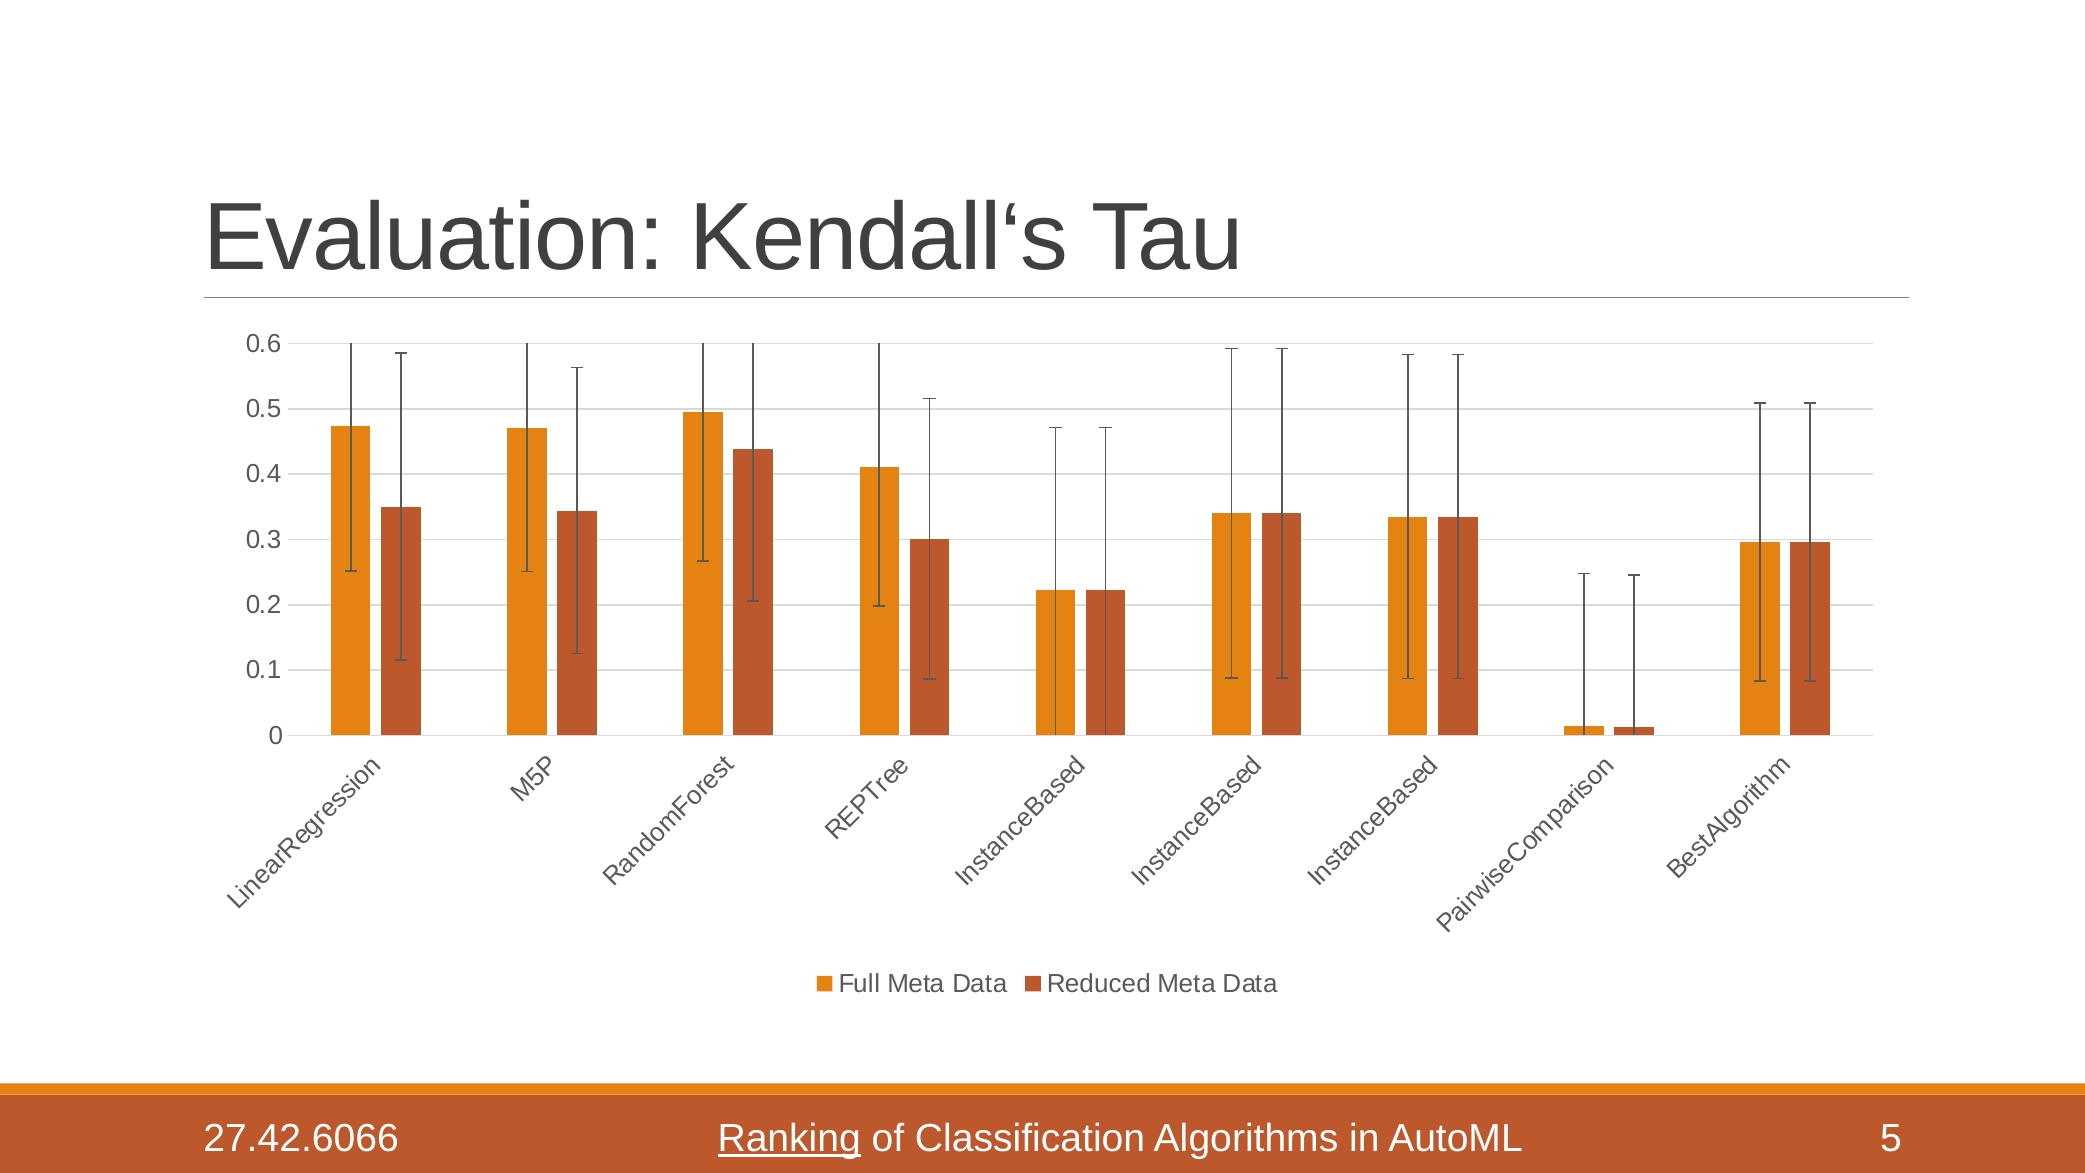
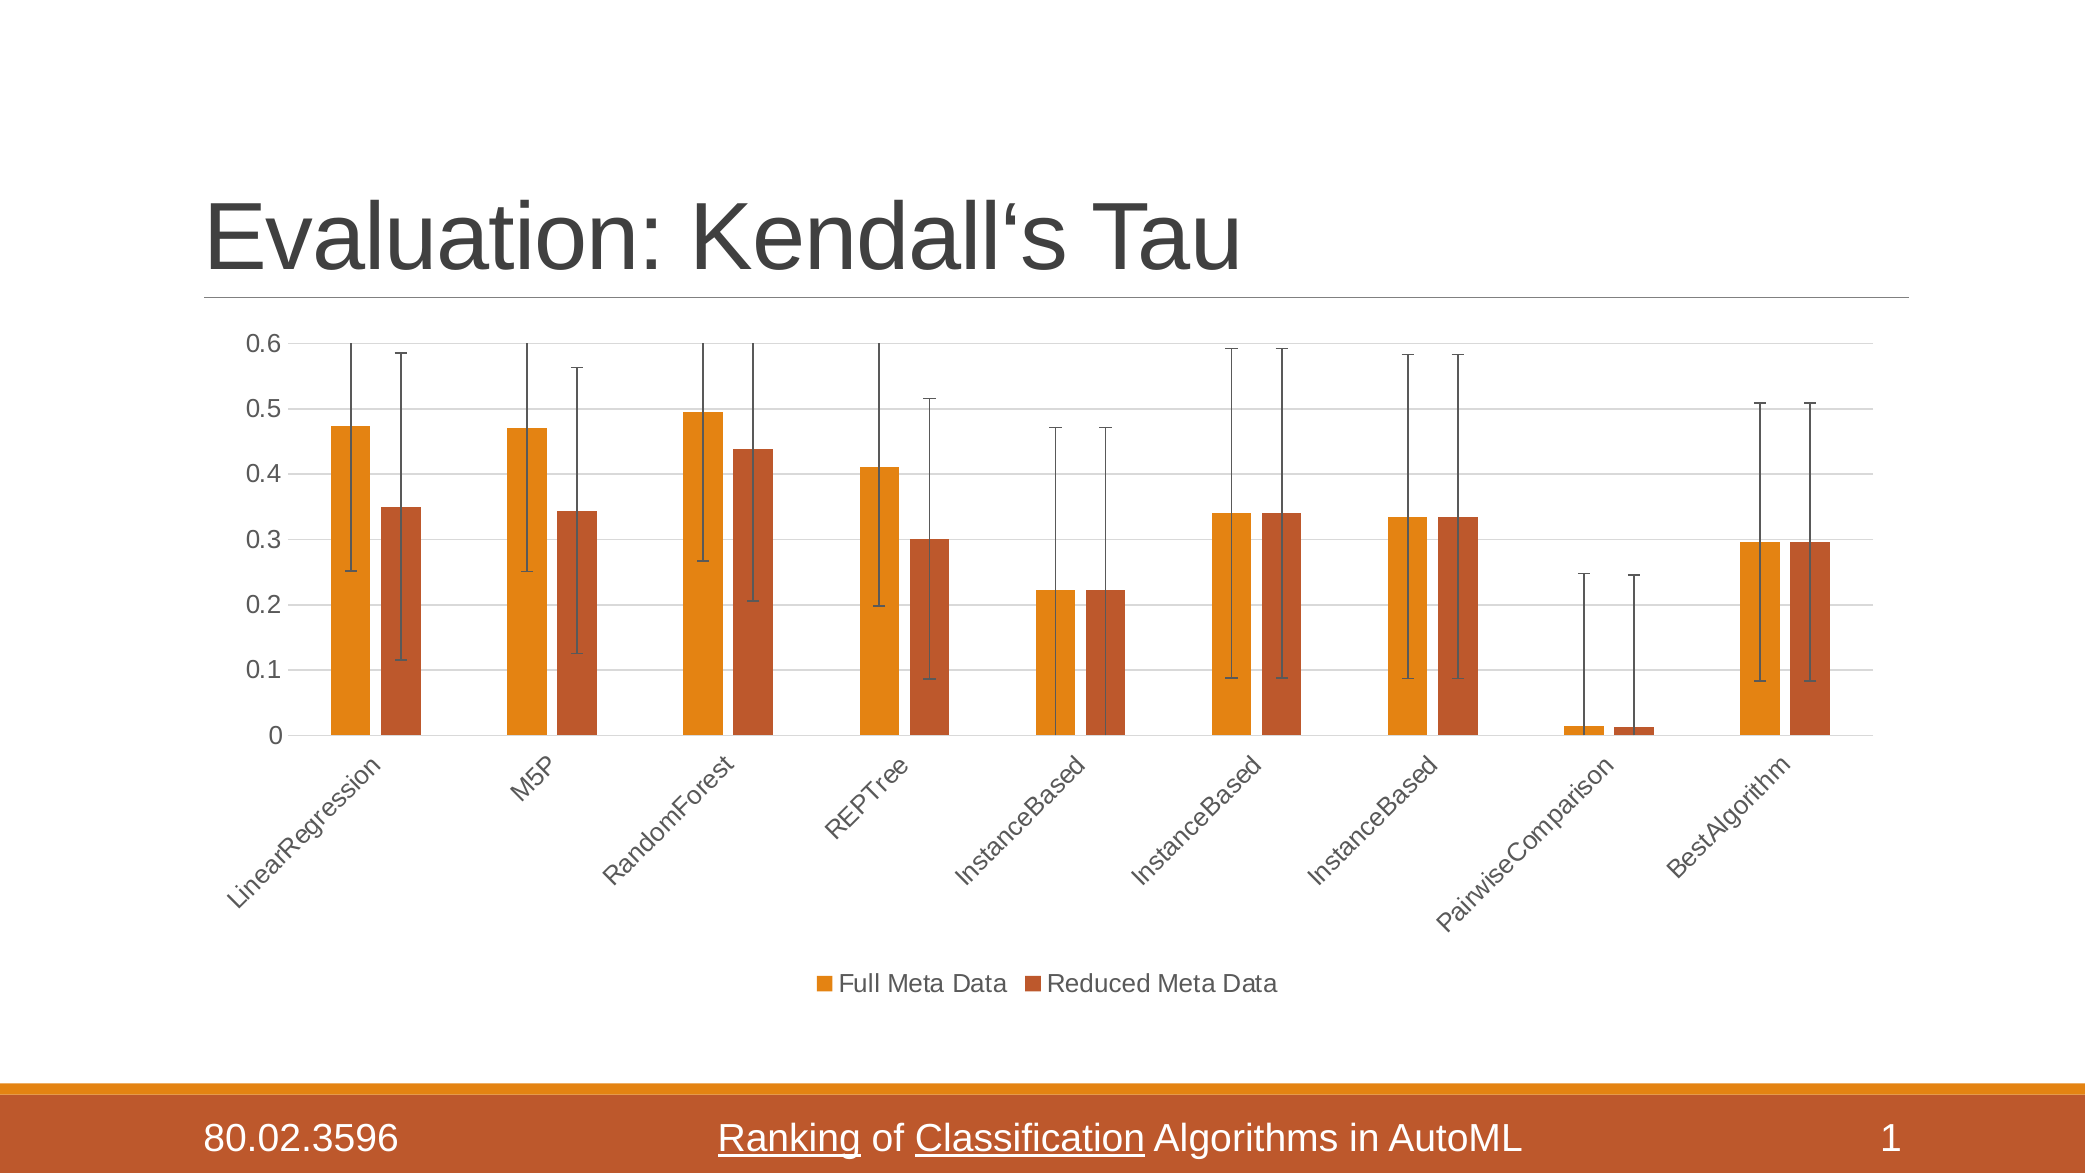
27.42.6066: 27.42.6066 -> 80.02.3596 (301, 1139)
Classification underline: none -> present (1030, 1139)
AutoML 5: 5 -> 1 (1891, 1139)
